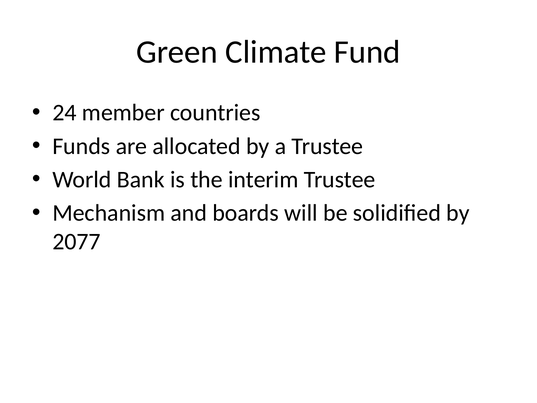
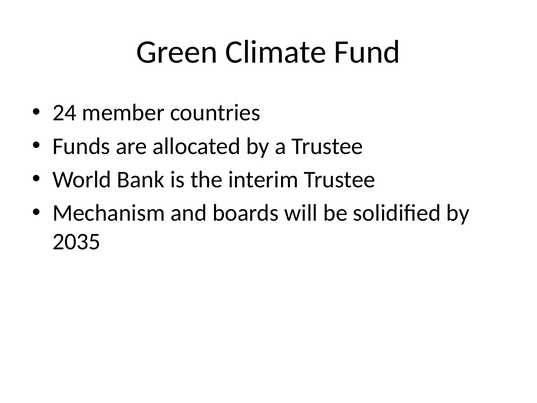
2077: 2077 -> 2035 (77, 242)
